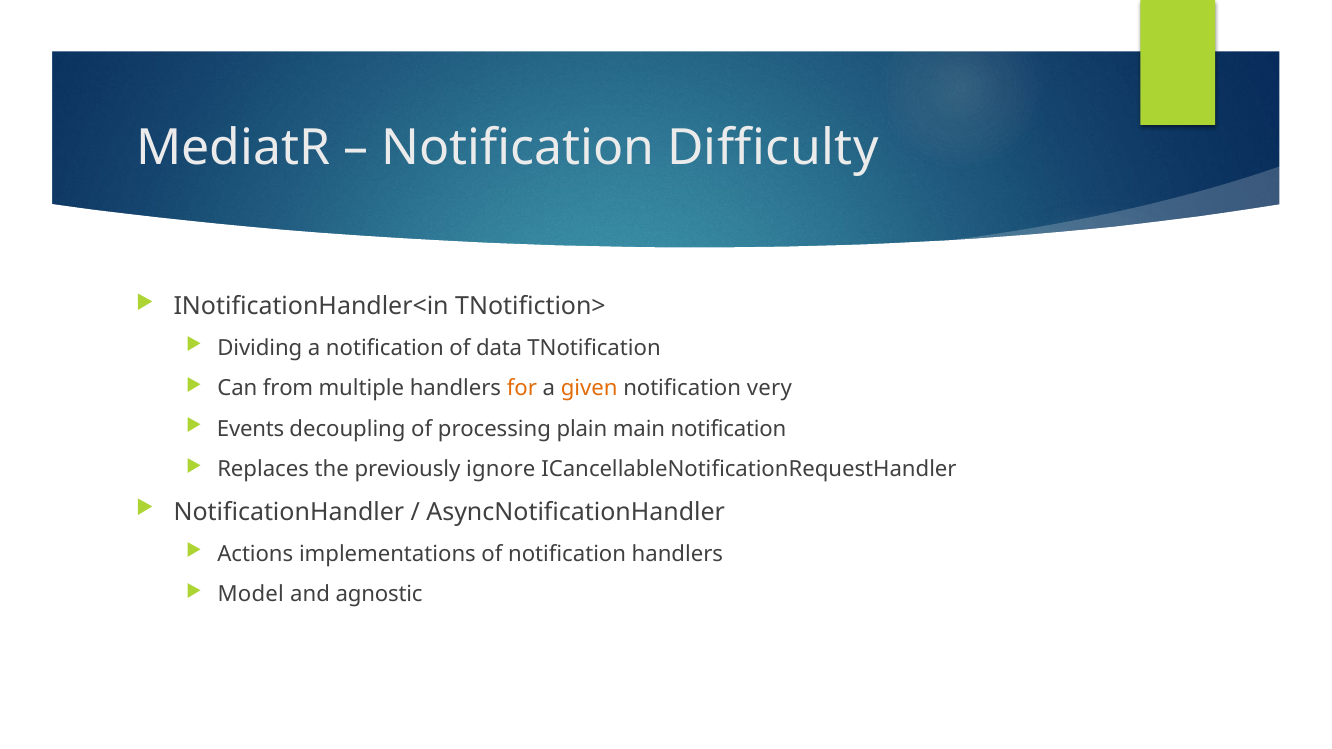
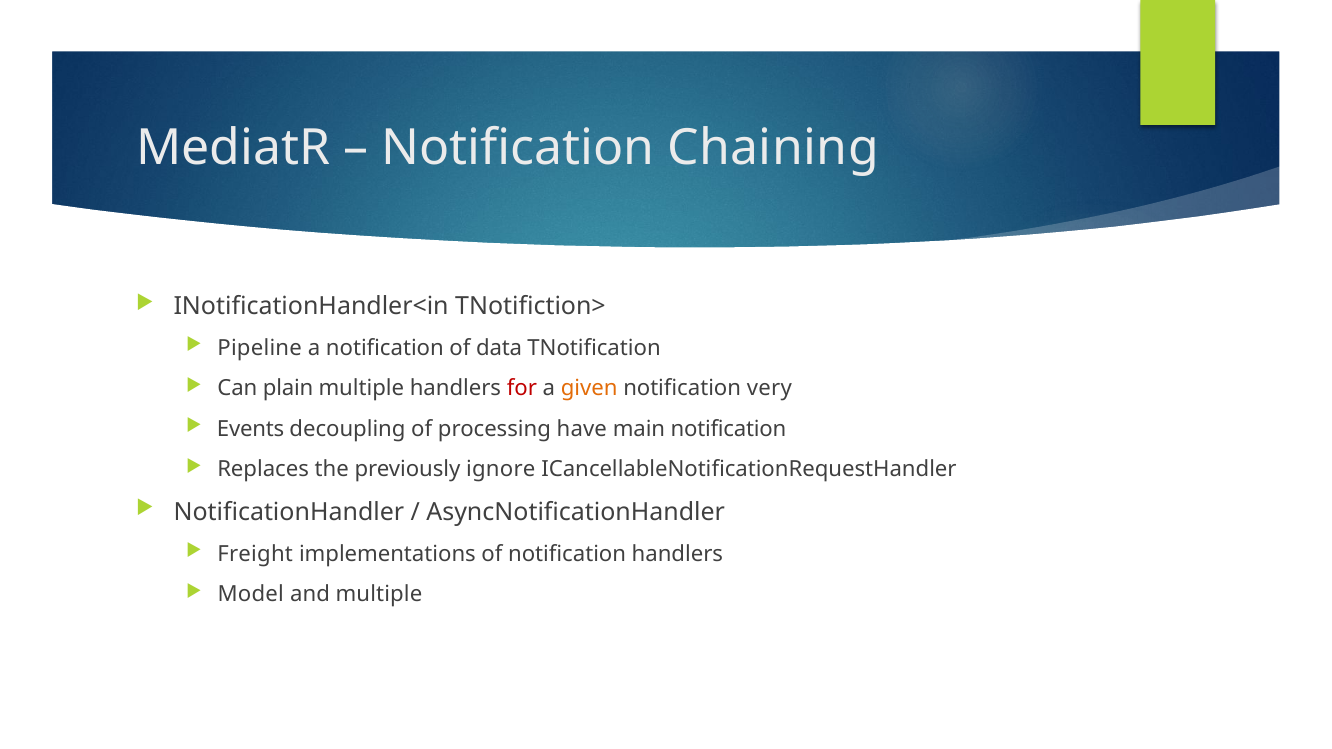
Difficulty: Difficulty -> Chaining (773, 148)
Dividing: Dividing -> Pipeline (260, 348)
from: from -> plain (288, 389)
for colour: orange -> red (522, 389)
plain: plain -> have (582, 429)
Actions: Actions -> Freight (255, 554)
and agnostic: agnostic -> multiple (379, 595)
